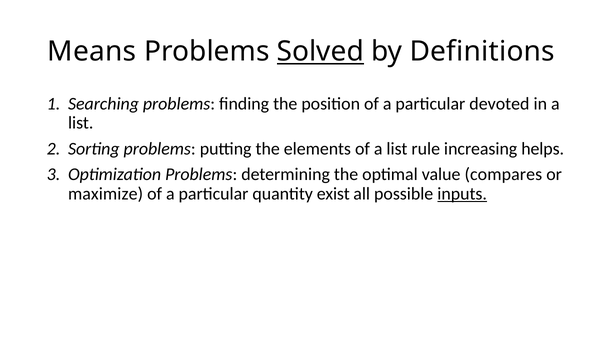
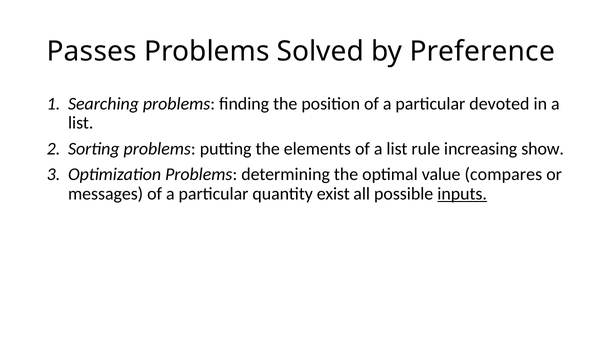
Means: Means -> Passes (92, 52)
Solved underline: present -> none (320, 52)
Definitions: Definitions -> Preference (482, 52)
helps: helps -> show (543, 149)
maximize: maximize -> messages (106, 194)
